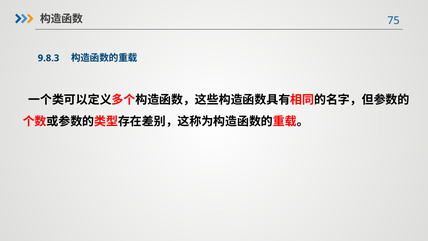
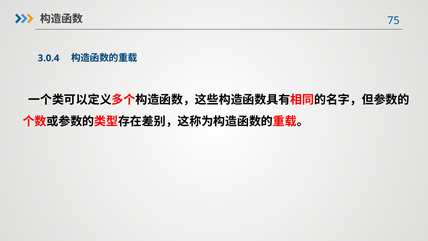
9.8.3: 9.8.3 -> 3.0.4 (49, 58)
